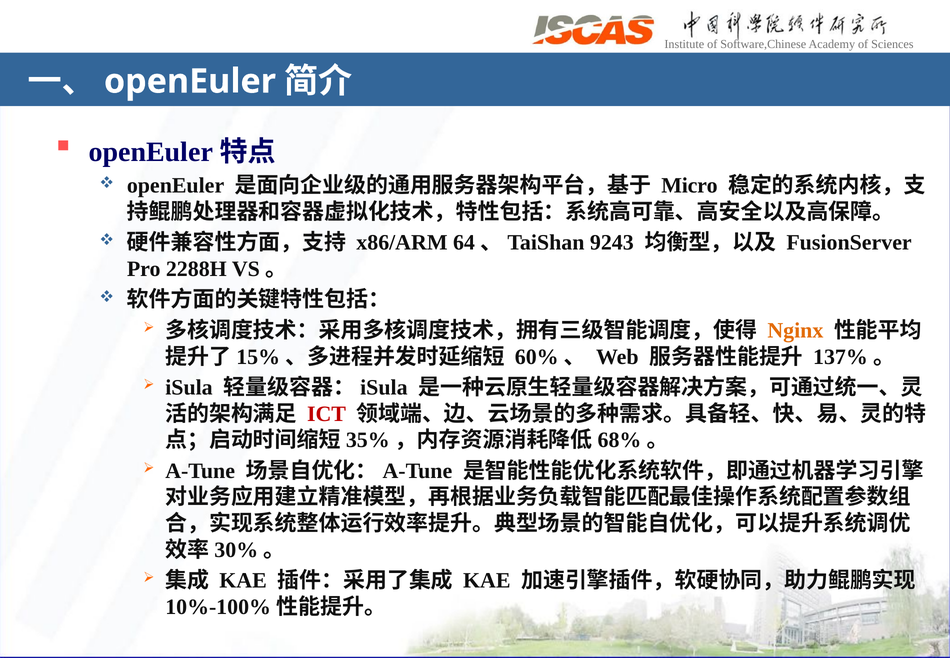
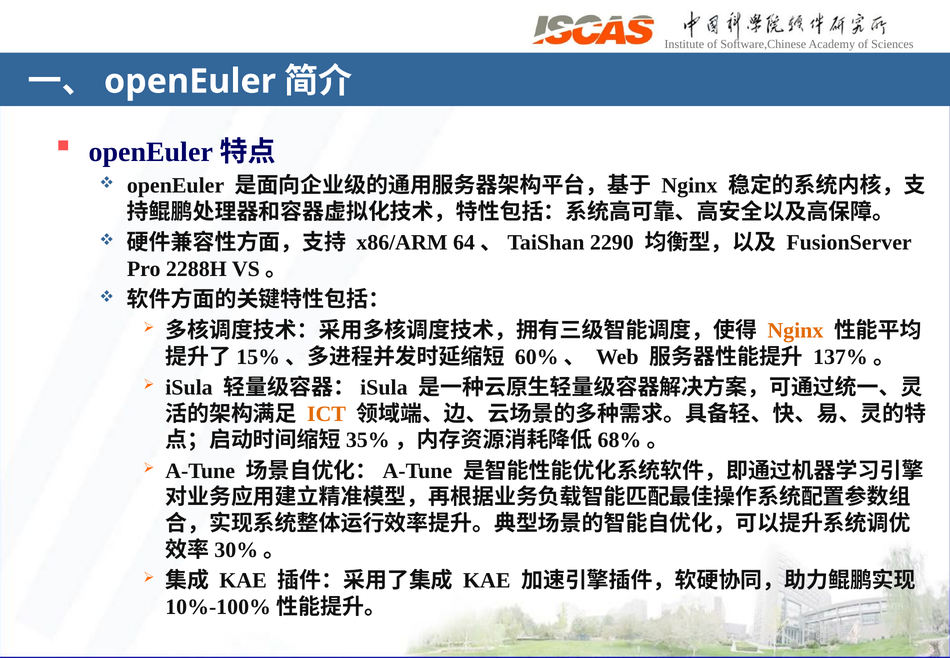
Micro: Micro -> Nginx (689, 186)
9243: 9243 -> 2290 (612, 243)
ICT colour: red -> orange (326, 414)
